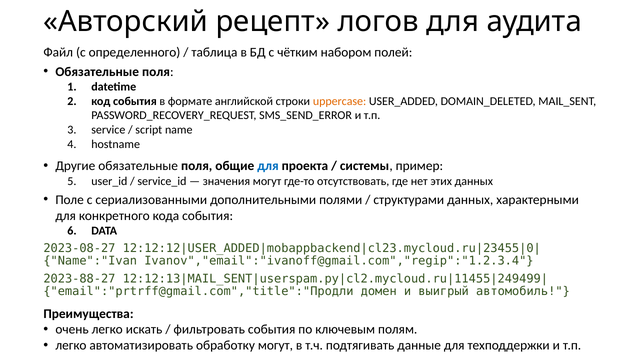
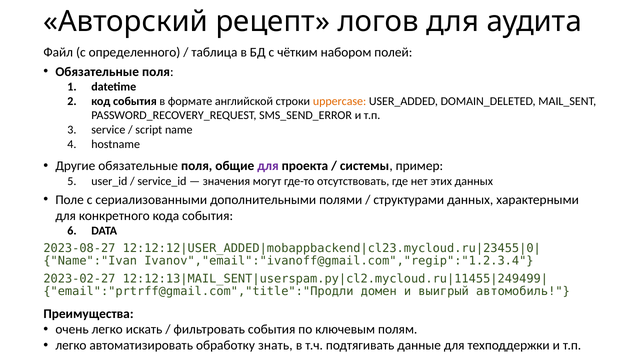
для colour: blue -> purple (268, 166)
2023-88-27: 2023-88-27 -> 2023-02-27 (79, 279)
обработку могут: могут -> знать (275, 346)
